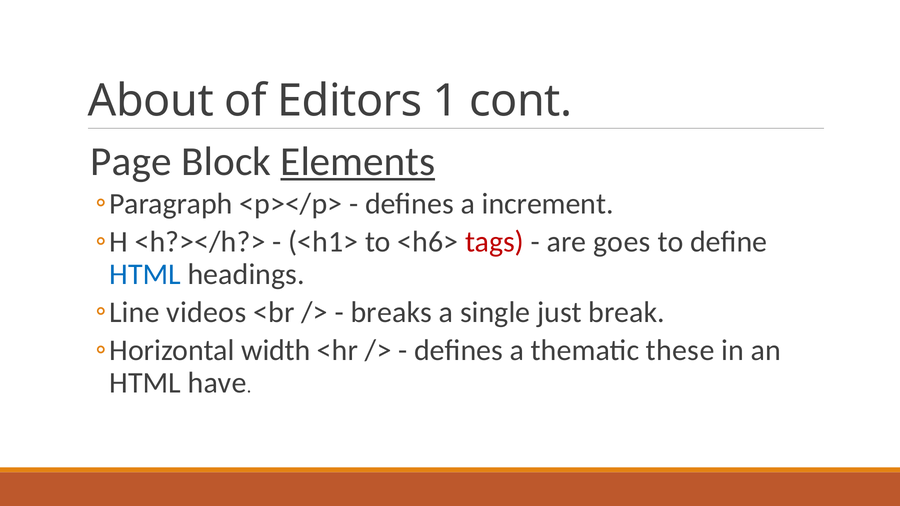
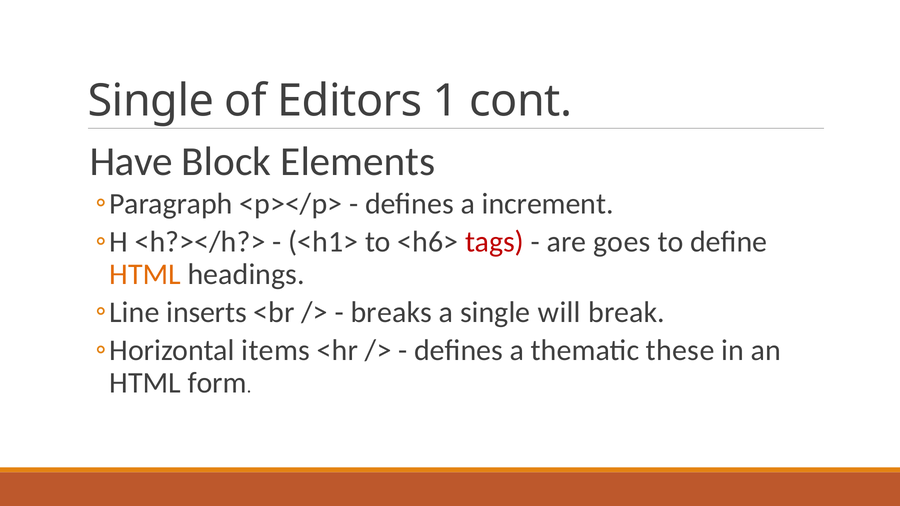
About: About -> Single (151, 101)
Page: Page -> Have (131, 162)
Elements underline: present -> none (358, 162)
HTML colour: blue -> orange (145, 274)
videos: videos -> inserts (207, 313)
just: just -> will (559, 313)
width: width -> items (276, 351)
have: have -> form (217, 383)
